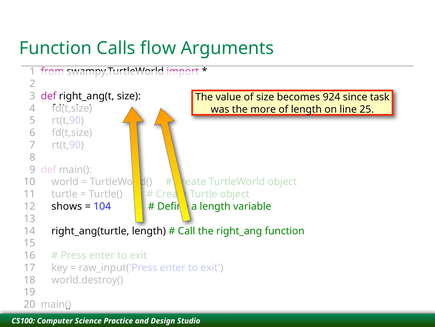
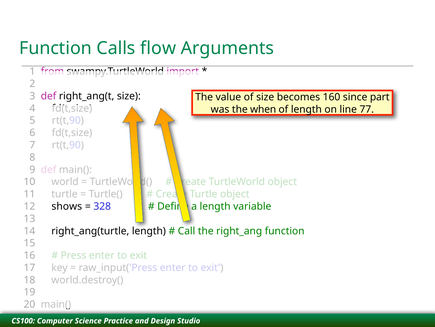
924: 924 -> 160 (332, 97)
task: task -> part (380, 97)
more: more -> when (263, 109)
25: 25 -> 77 (367, 109)
104: 104 -> 328 (102, 206)
